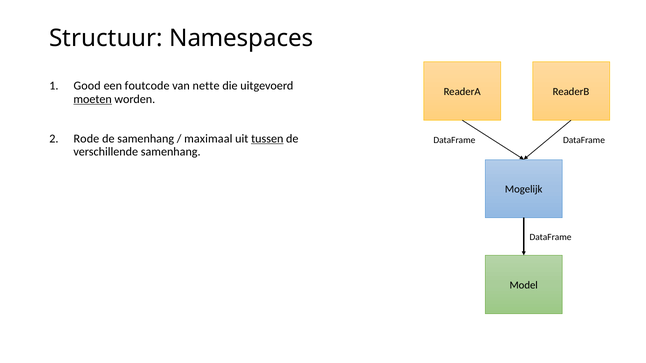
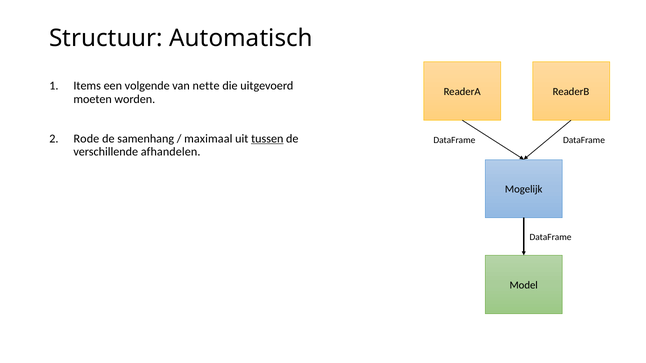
Namespaces: Namespaces -> Automatisch (241, 38)
Good: Good -> Items (87, 86)
foutcode: foutcode -> volgende (147, 86)
moeten underline: present -> none (93, 99)
verschillende samenhang: samenhang -> afhandelen (171, 152)
